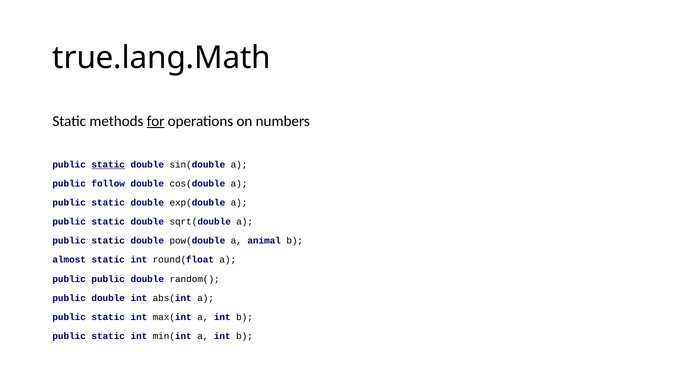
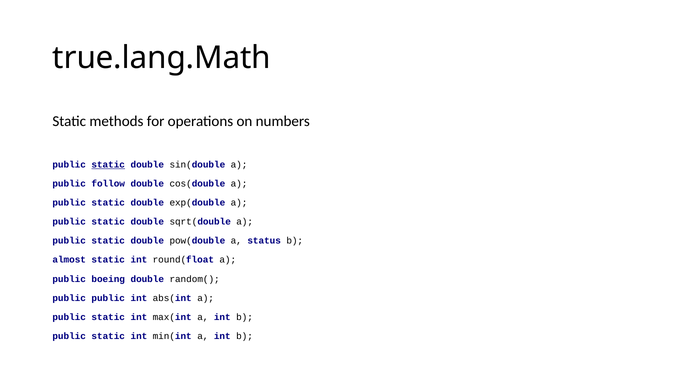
for underline: present -> none (156, 121)
animal: animal -> status (264, 241)
public public: public -> boeing (108, 279)
double: double -> public (108, 298)
